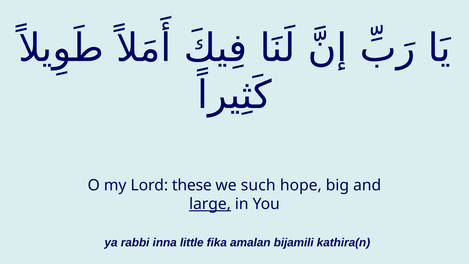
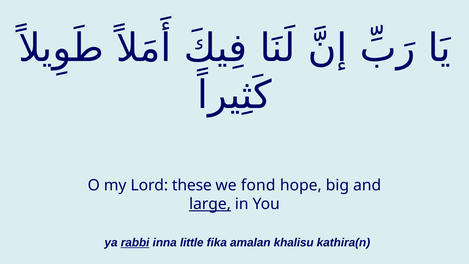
such: such -> fond (258, 185)
rabbi underline: none -> present (135, 242)
bijamili: bijamili -> khalisu (294, 242)
